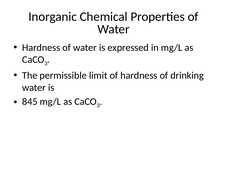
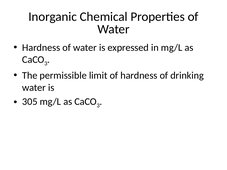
845: 845 -> 305 (30, 102)
